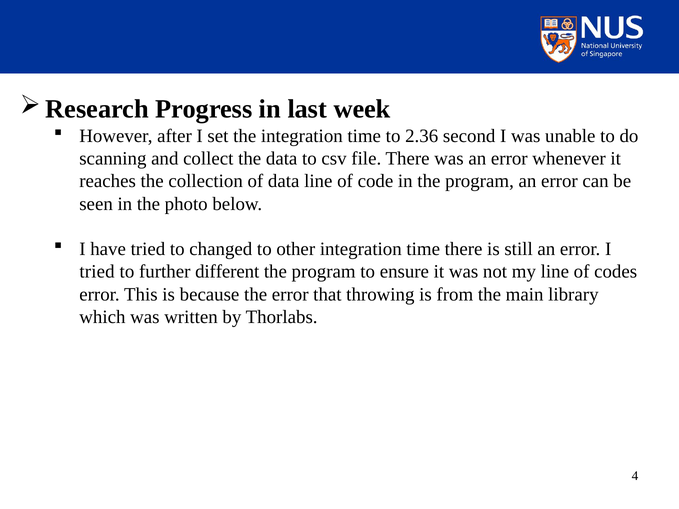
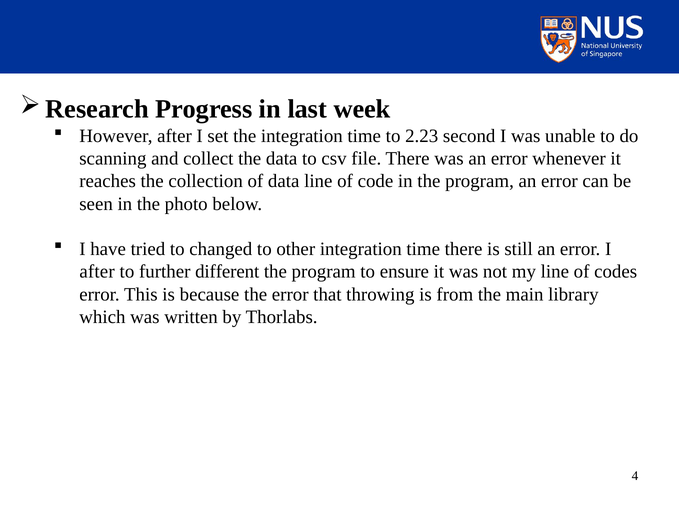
2.36: 2.36 -> 2.23 (422, 136)
tried: tried -> after (97, 272)
